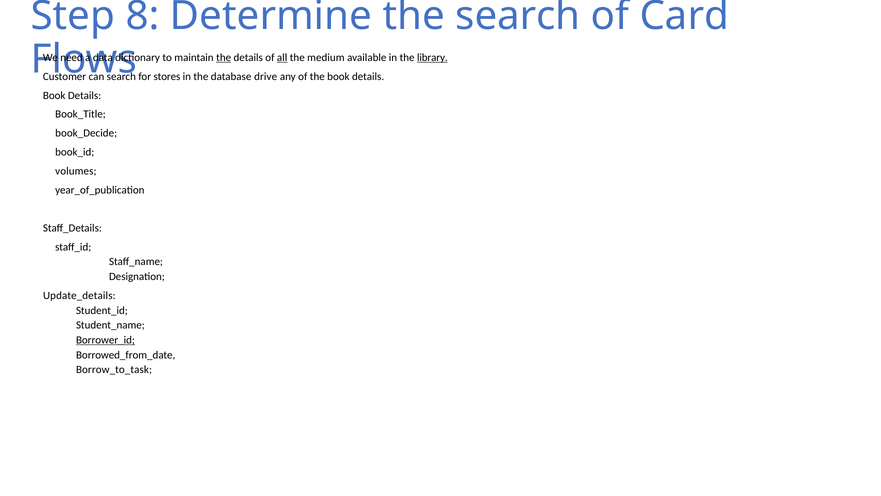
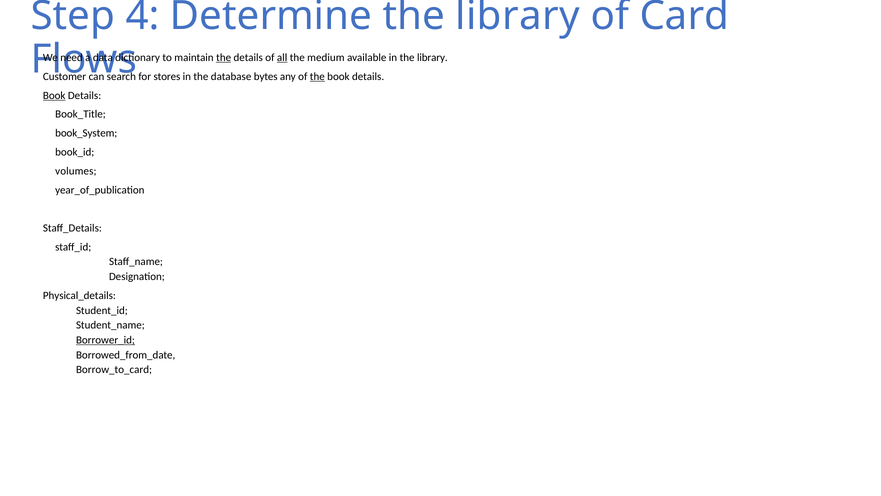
8: 8 -> 4 (143, 16)
Determine the search: search -> library (518, 16)
library underline: present -> none (432, 57)
drive: drive -> bytes (266, 76)
the underline: none -> present (317, 76)
Book underline: none -> present (54, 95)
book_Decide: book_Decide -> book_System (86, 133)
Update_details: Update_details -> Physical_details (79, 295)
Borrow_to_task: Borrow_to_task -> Borrow_to_card (114, 369)
